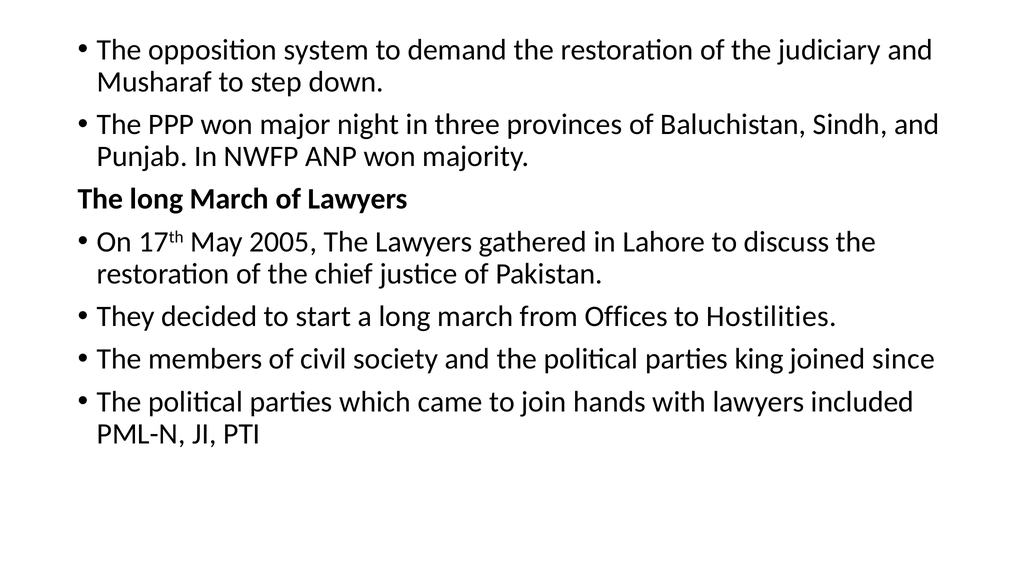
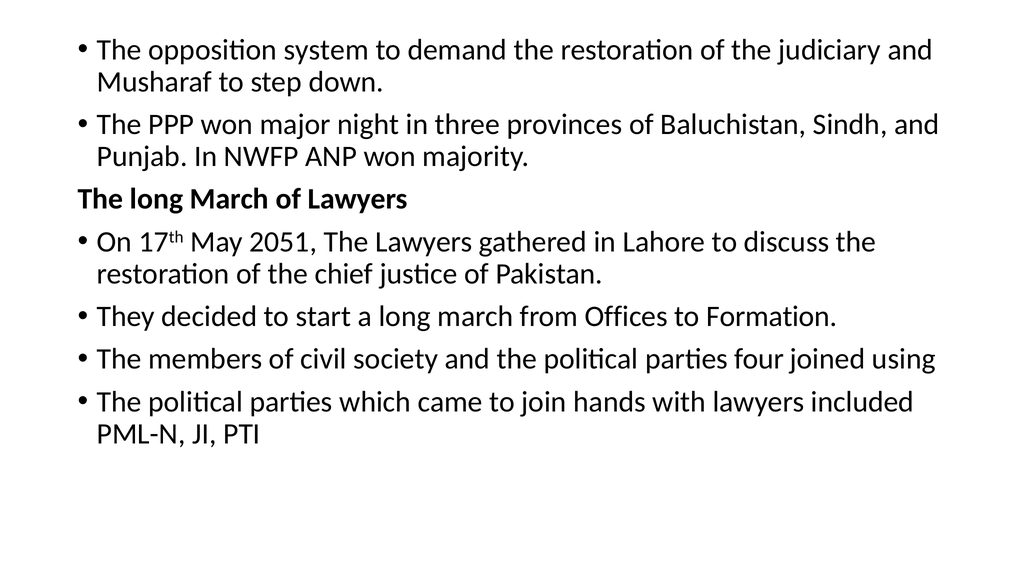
2005: 2005 -> 2051 (283, 242)
Hostilities: Hostilities -> Formation (772, 317)
king: king -> four (759, 359)
since: since -> using (904, 359)
